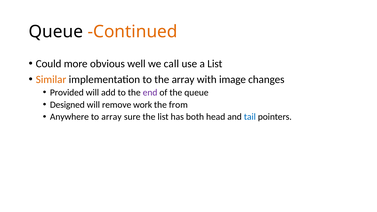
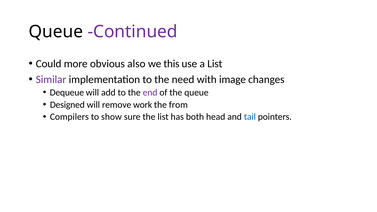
Continued colour: orange -> purple (133, 32)
well: well -> also (136, 64)
call: call -> this (171, 64)
Similar colour: orange -> purple (51, 80)
the array: array -> need (183, 80)
Provided: Provided -> Dequeue (67, 93)
Anywhere: Anywhere -> Compilers (69, 117)
to array: array -> show (111, 117)
